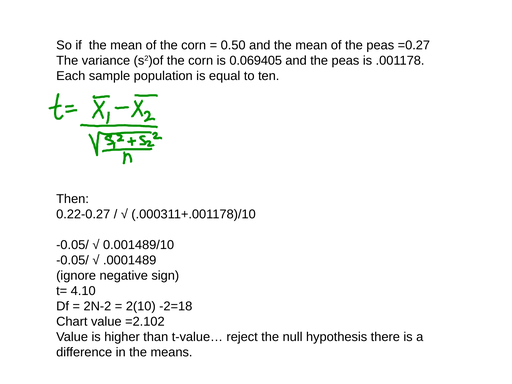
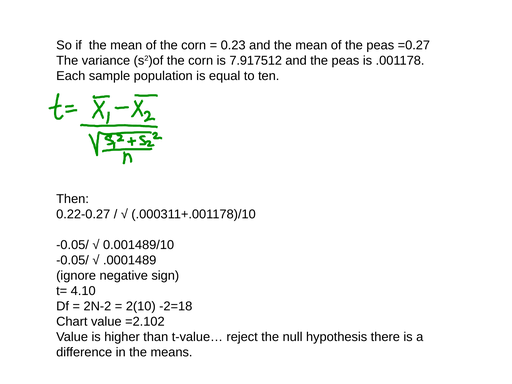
0.50: 0.50 -> 0.23 (233, 45)
0.069405: 0.069405 -> 7.917512 (256, 61)
